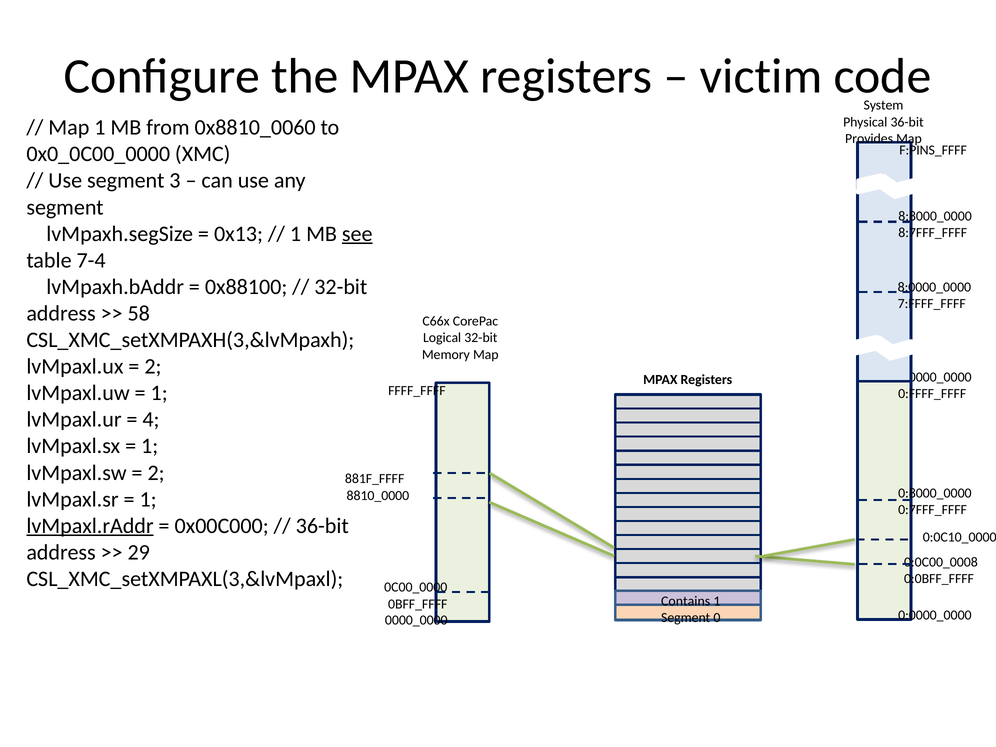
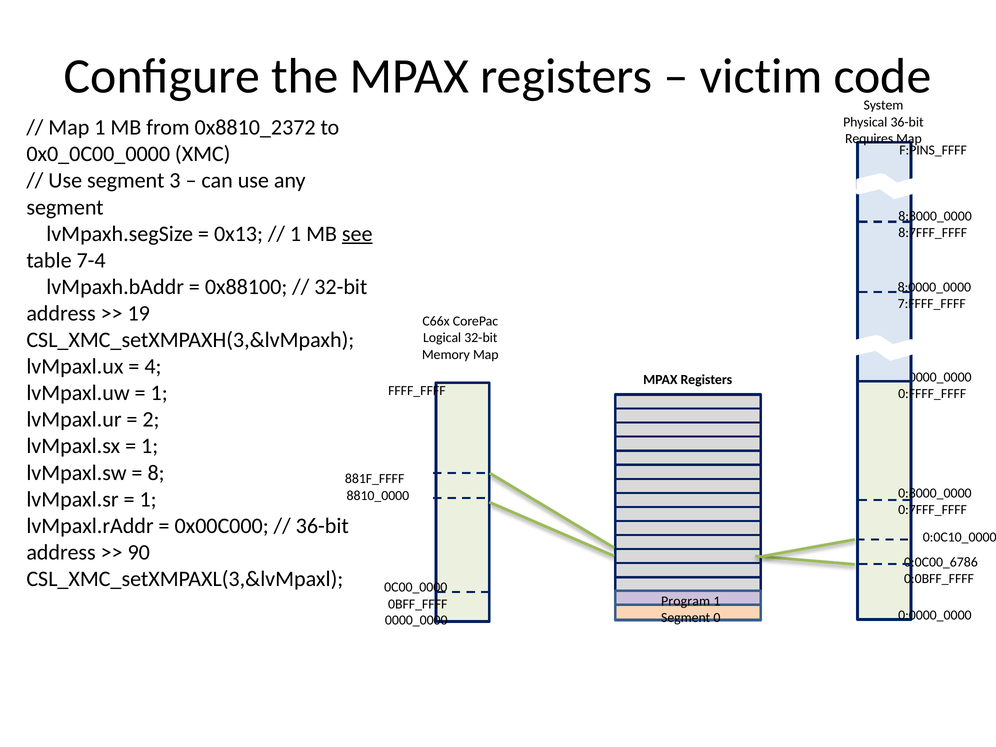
0x8810_0060: 0x8810_0060 -> 0x8810_2372 (255, 128)
Provides: Provides -> Requires (869, 139)
58: 58 -> 19 (139, 313)
2: 2 -> 4 (153, 367)
4: 4 -> 2 (151, 420)
2: 2 -> 8 (156, 473)
lvMpaxl.rAddr underline: present -> none (90, 526)
29: 29 -> 90 (139, 552)
0:0C00_0008: 0:0C00_0008 -> 0:0C00_6786 (941, 562)
Contains: Contains -> Program (686, 601)
